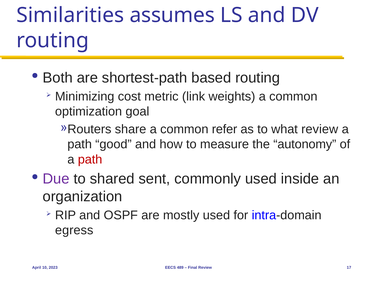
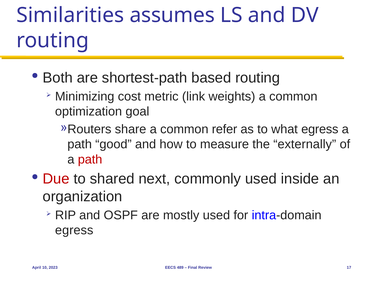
what review: review -> egress (320, 129)
autonomy: autonomy -> externally (305, 144)
Due colour: purple -> red (56, 179)
sent: sent -> next (154, 179)
